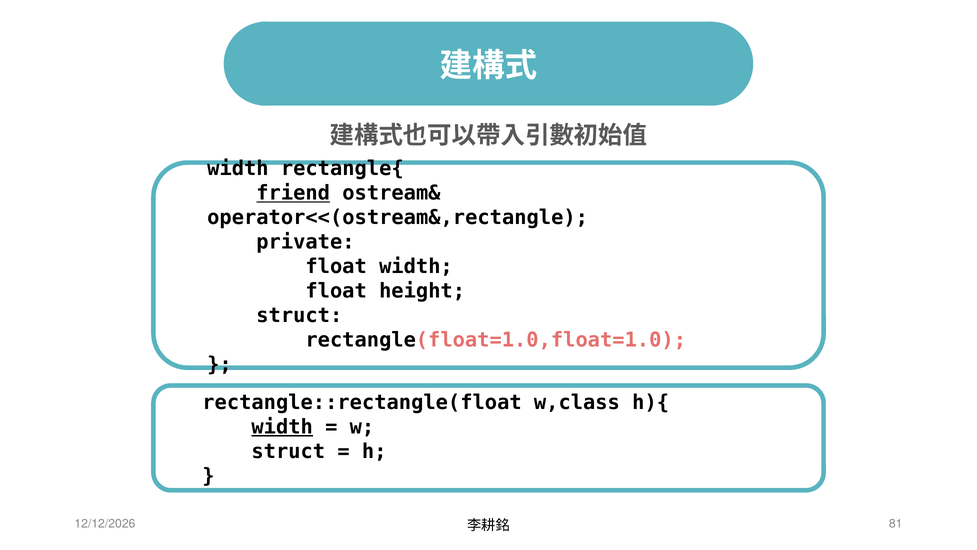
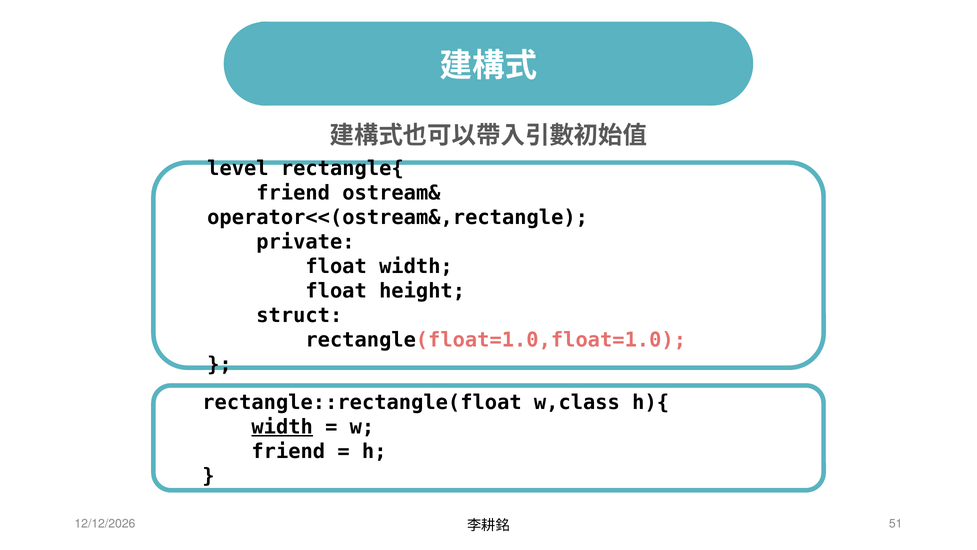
width: width -> level (238, 169)
friend underline: present -> none (293, 193)
struct: struct -> friend (288, 451)
81: 81 -> 51 (896, 523)
